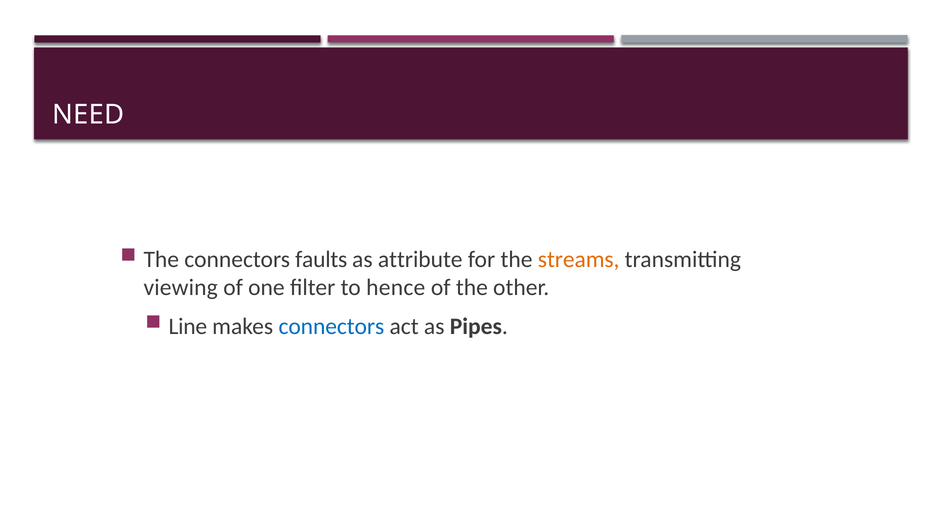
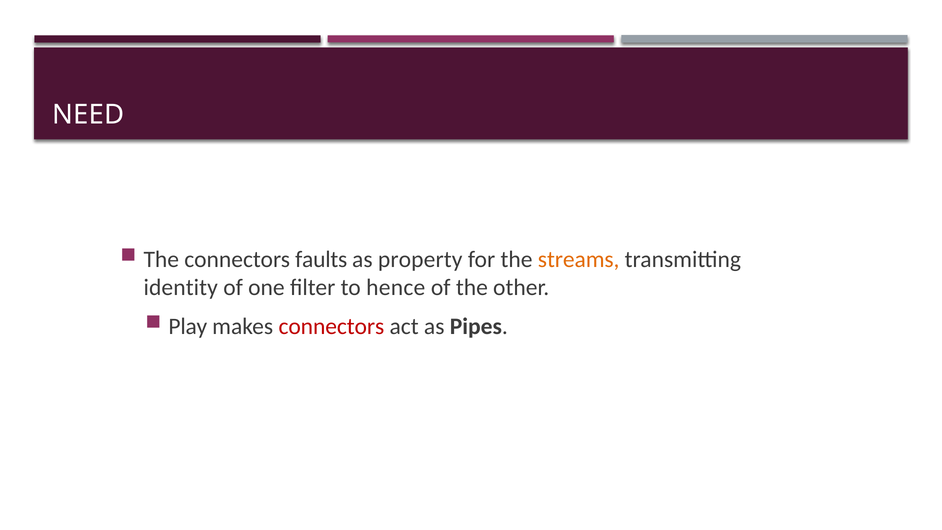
attribute: attribute -> property (420, 259)
viewing: viewing -> identity (181, 287)
Line: Line -> Play (188, 326)
connectors colour: blue -> red (331, 326)
